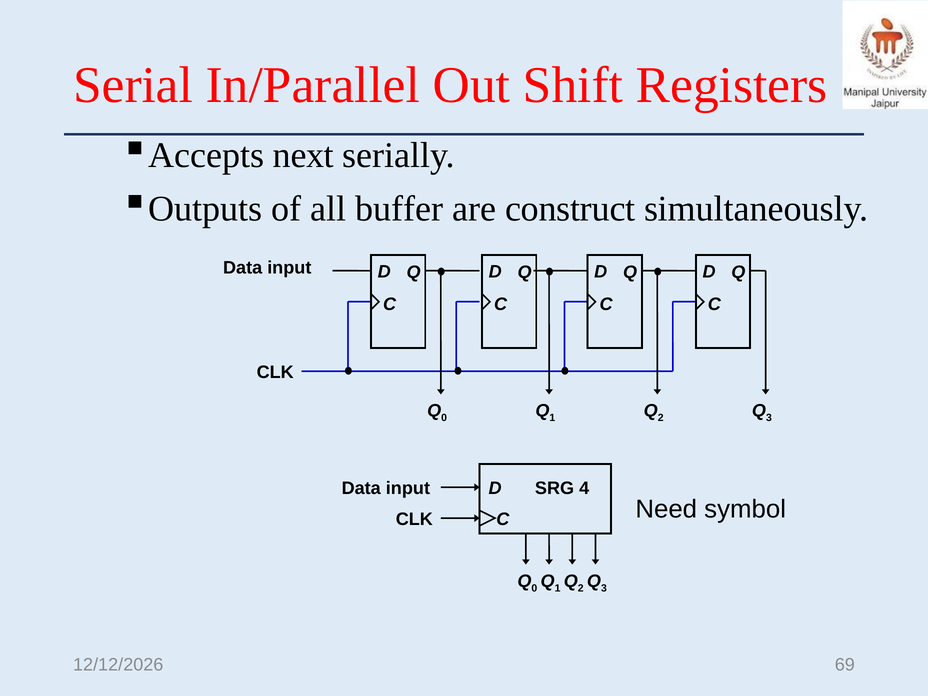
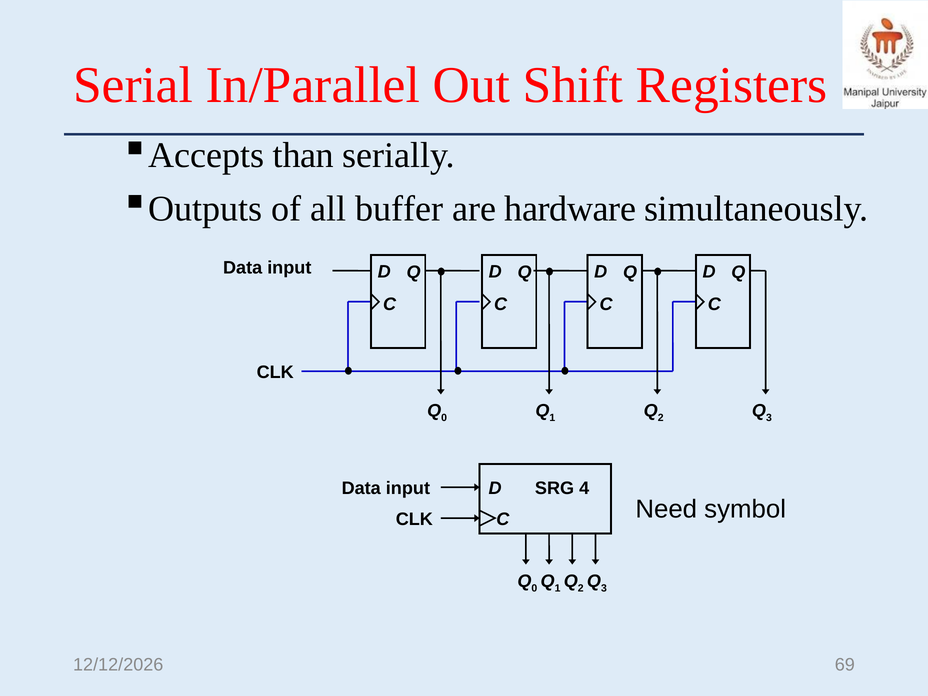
next: next -> than (303, 155)
construct: construct -> hardware (570, 209)
